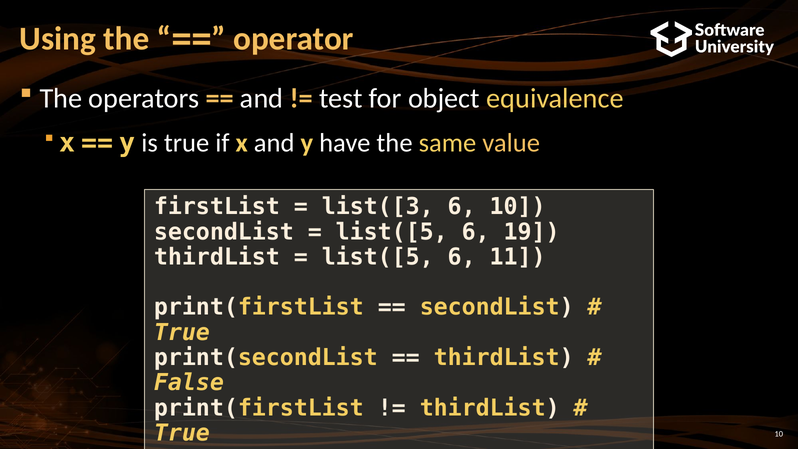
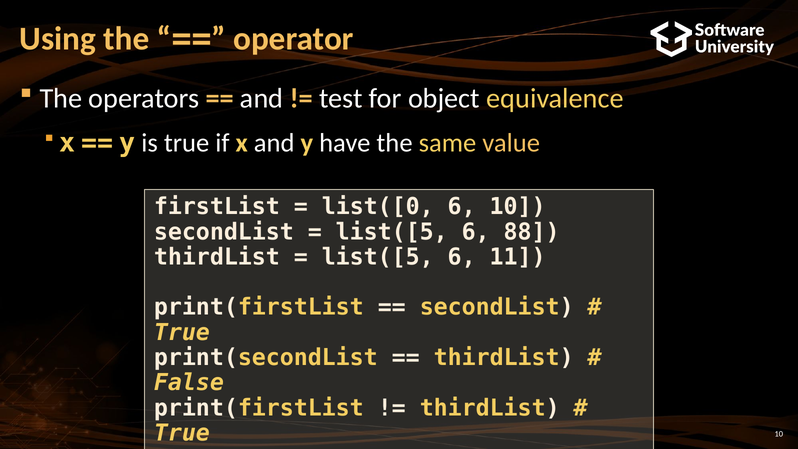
list([3: list([3 -> list([0 (378, 207)
19: 19 -> 88 (532, 232)
